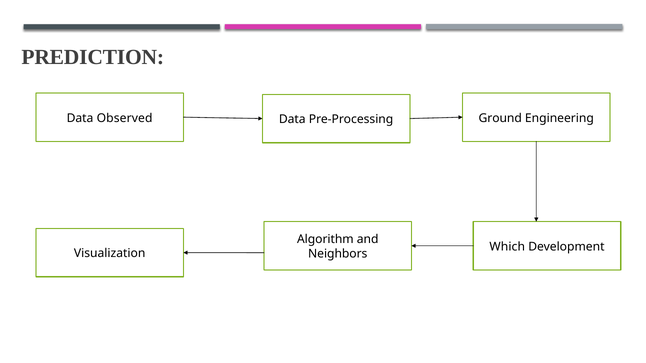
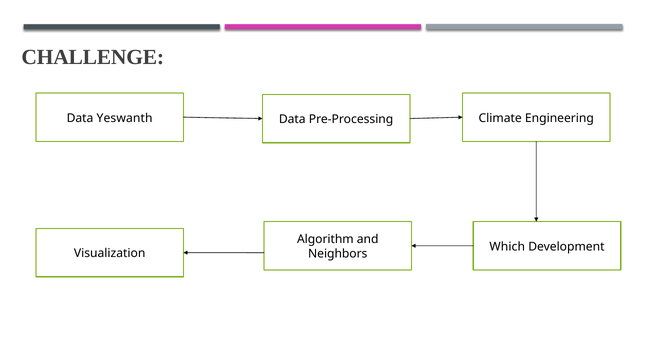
PREDICTION: PREDICTION -> CHALLENGE (93, 57)
Observed: Observed -> Yeswanth (125, 118)
Ground: Ground -> Climate (500, 118)
